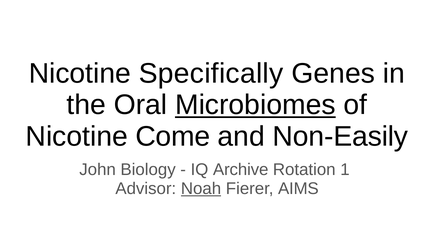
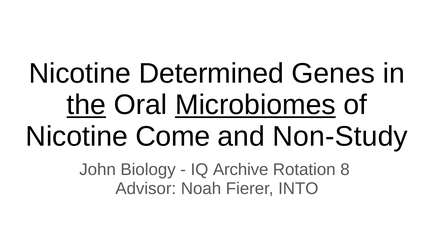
Specifically: Specifically -> Determined (211, 73)
the underline: none -> present (86, 105)
Non-Easily: Non-Easily -> Non-Study (340, 137)
1: 1 -> 8 (345, 170)
Noah underline: present -> none (201, 189)
AIMS: AIMS -> INTO (298, 189)
